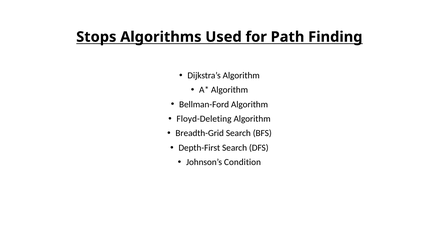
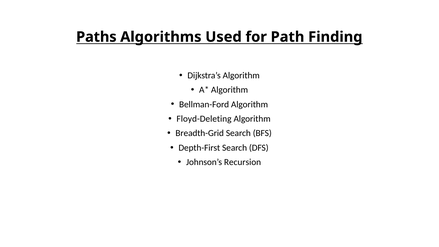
Stops: Stops -> Paths (96, 37)
Condition: Condition -> Recursion (243, 162)
